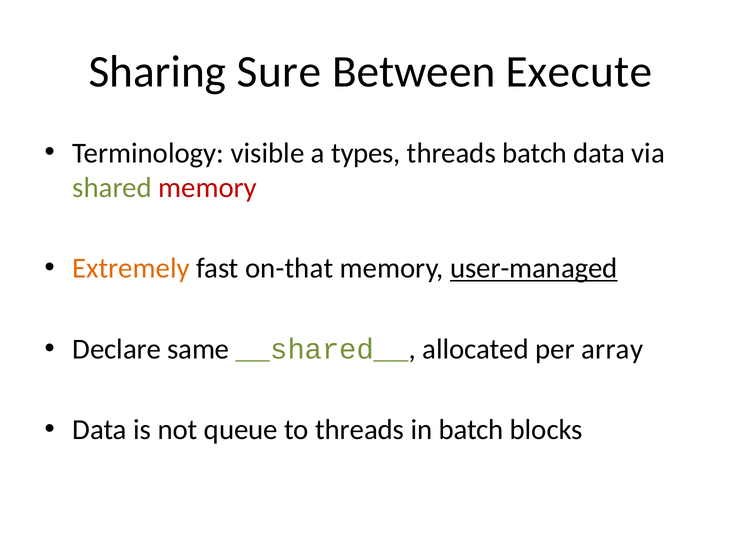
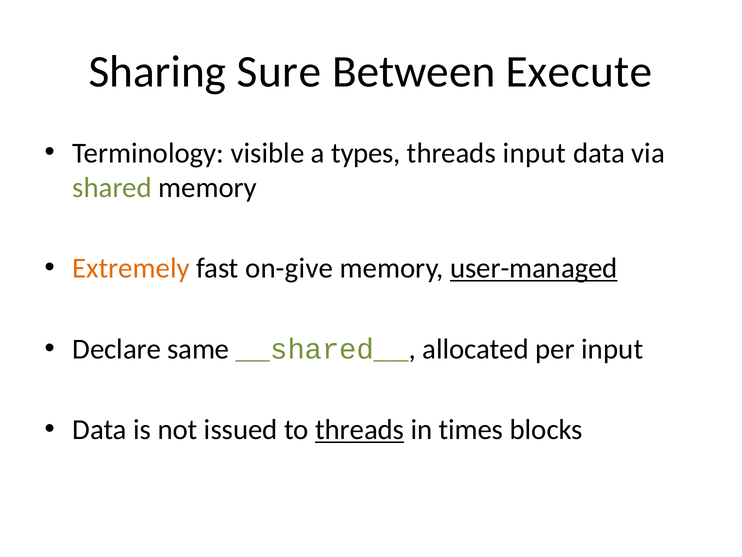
threads batch: batch -> input (534, 153)
memory colour: red -> black (208, 187)
on-that: on-that -> on-give (289, 268)
per array: array -> input (612, 349)
queue: queue -> issued (241, 429)
threads underline: none -> present (360, 429)
in batch: batch -> times (471, 429)
